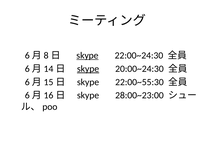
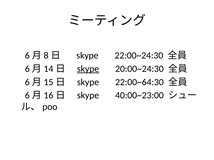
skype underline: present -> none (87, 56)
22:00~55:30: 22:00~55:30 -> 22:00~64:30 (139, 82)
28:00~23:00: 28:00~23:00 -> 40:00~23:00 (139, 96)
